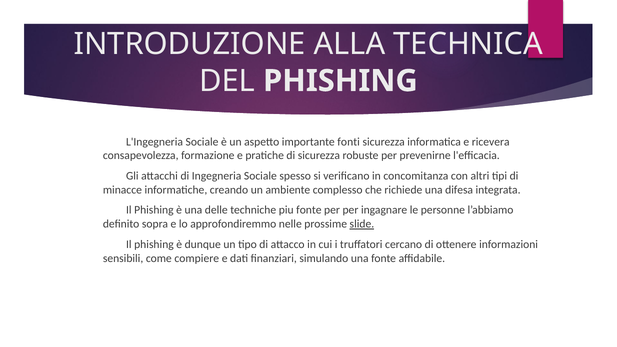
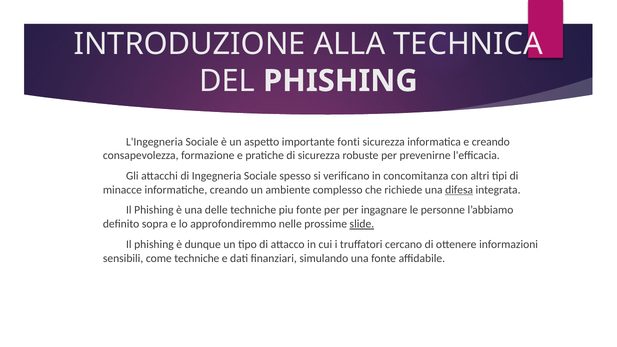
e ricevera: ricevera -> creando (491, 142)
difesa underline: none -> present (459, 190)
come compiere: compiere -> techniche (197, 258)
